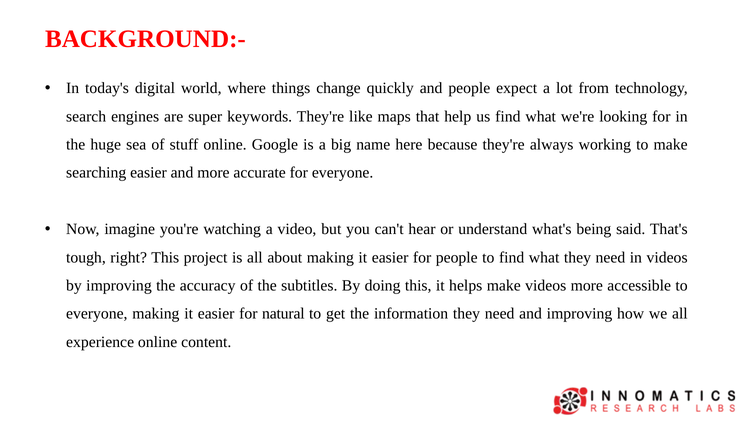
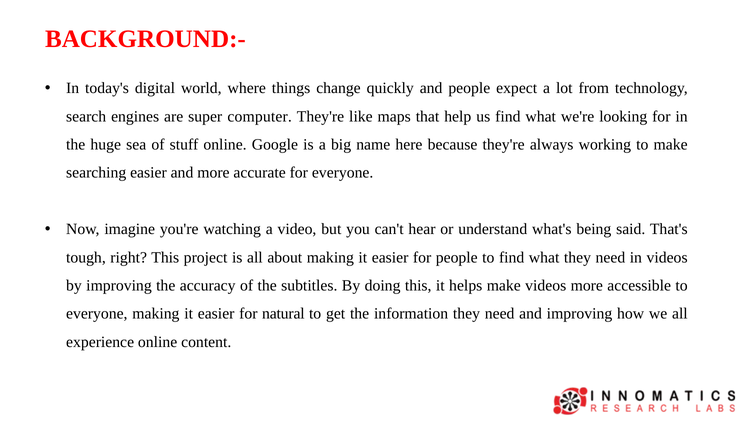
keywords: keywords -> computer (260, 117)
